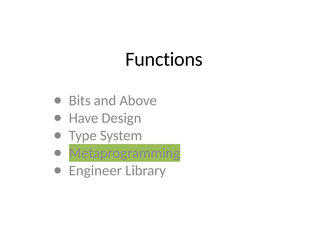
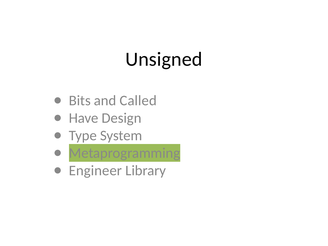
Functions: Functions -> Unsigned (164, 59)
Above: Above -> Called (138, 101)
